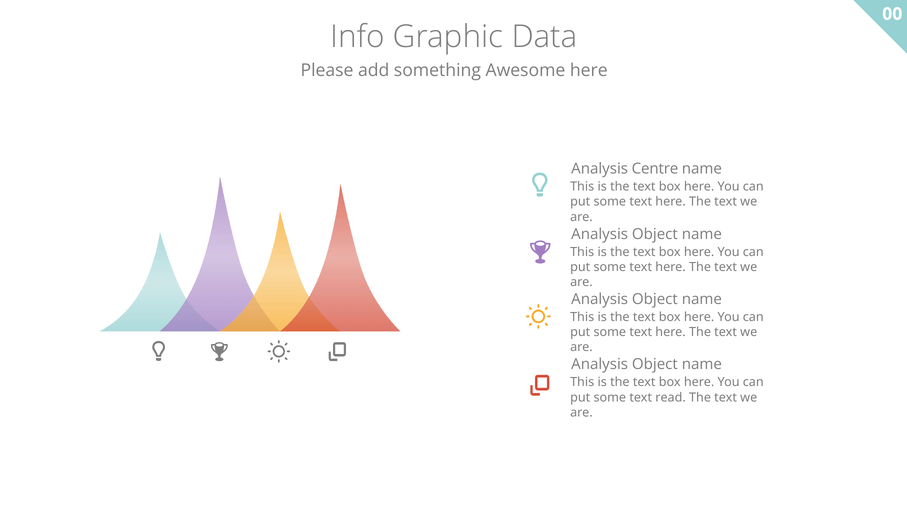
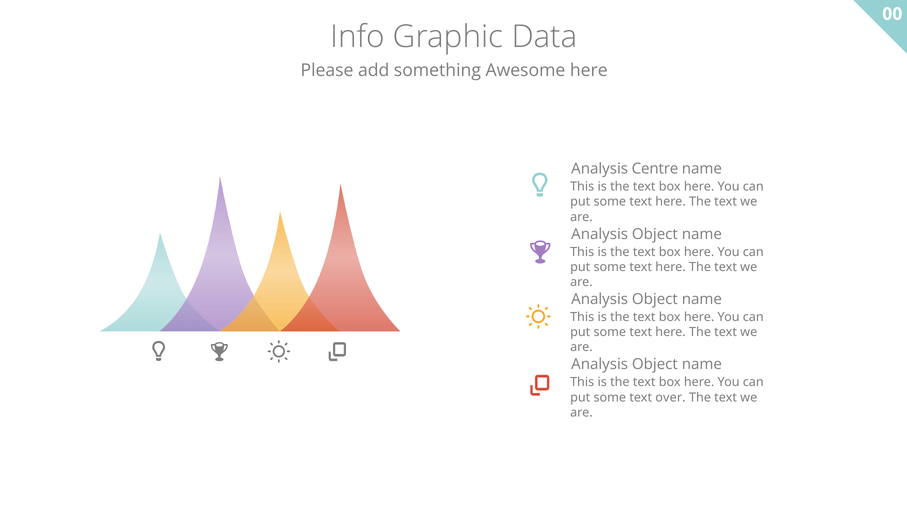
read: read -> over (670, 398)
